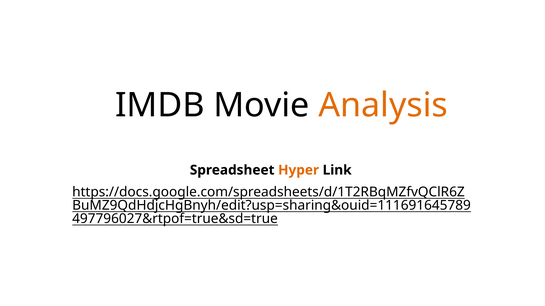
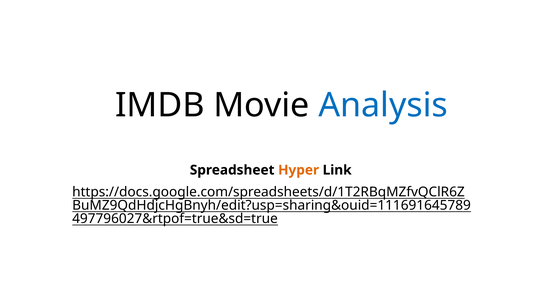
Analysis colour: orange -> blue (383, 105)
